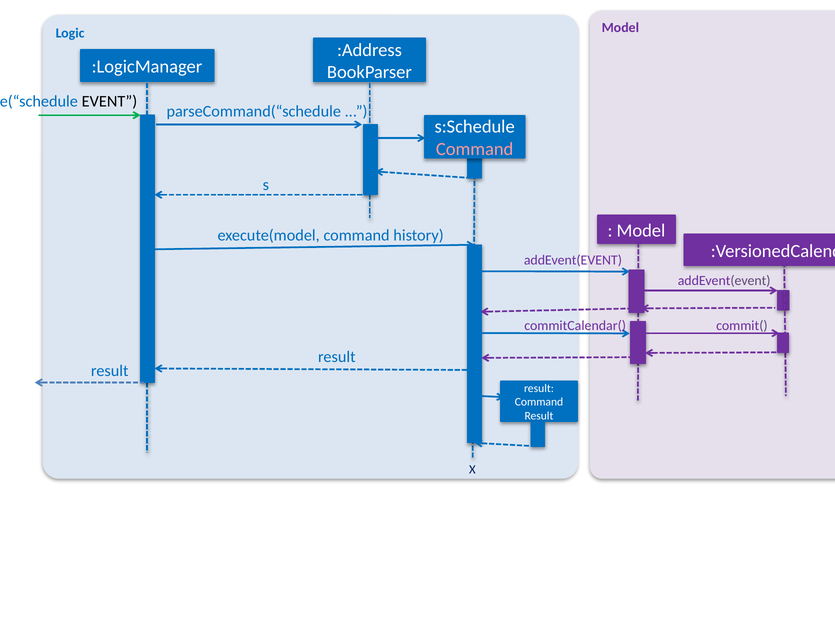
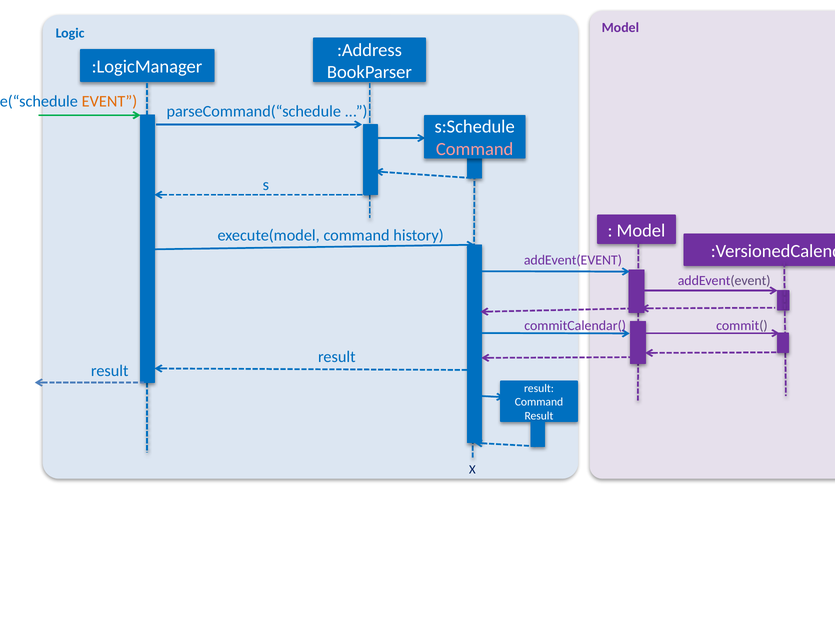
EVENT colour: black -> orange (109, 102)
